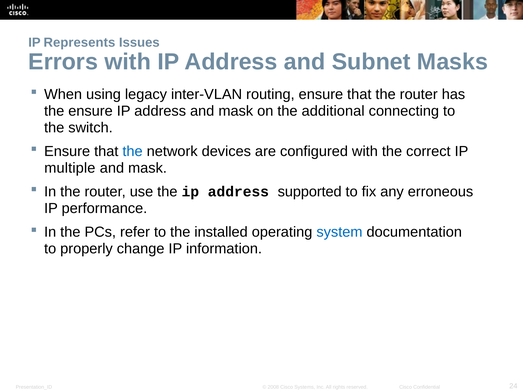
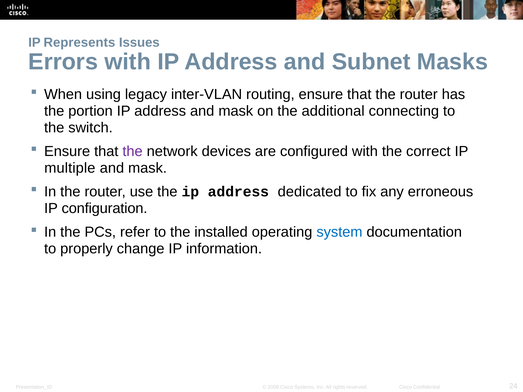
the ensure: ensure -> portion (91, 111)
the colour: blue -> purple (133, 151)
supported: supported -> dedicated (310, 192)
performance: performance -> configuration (105, 208)
